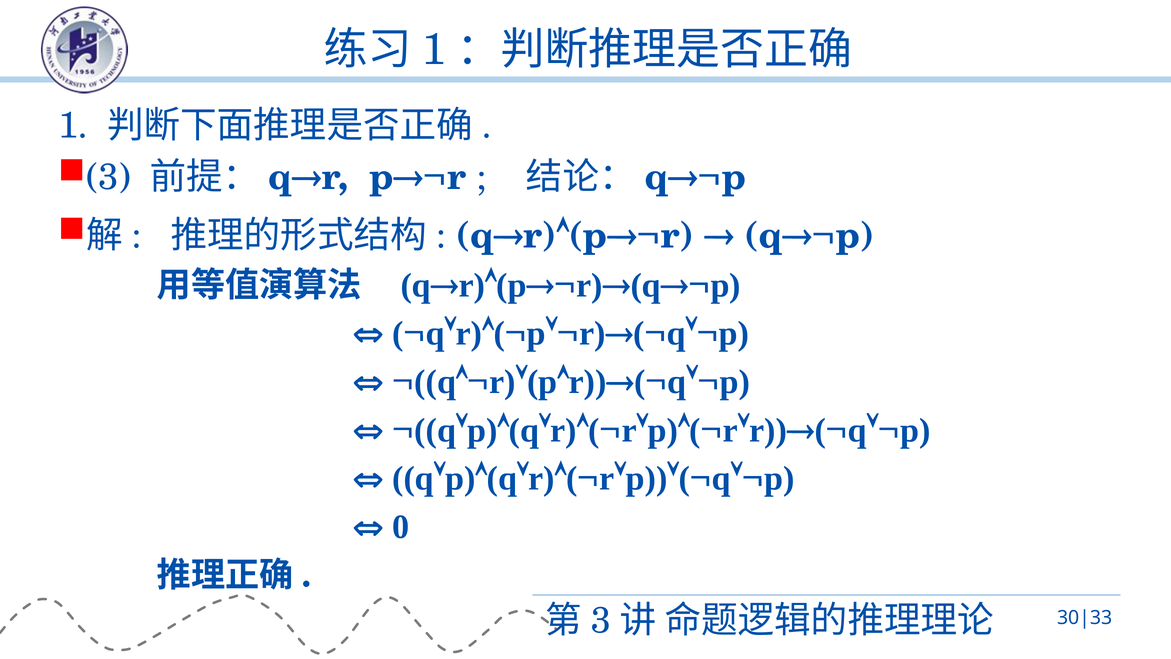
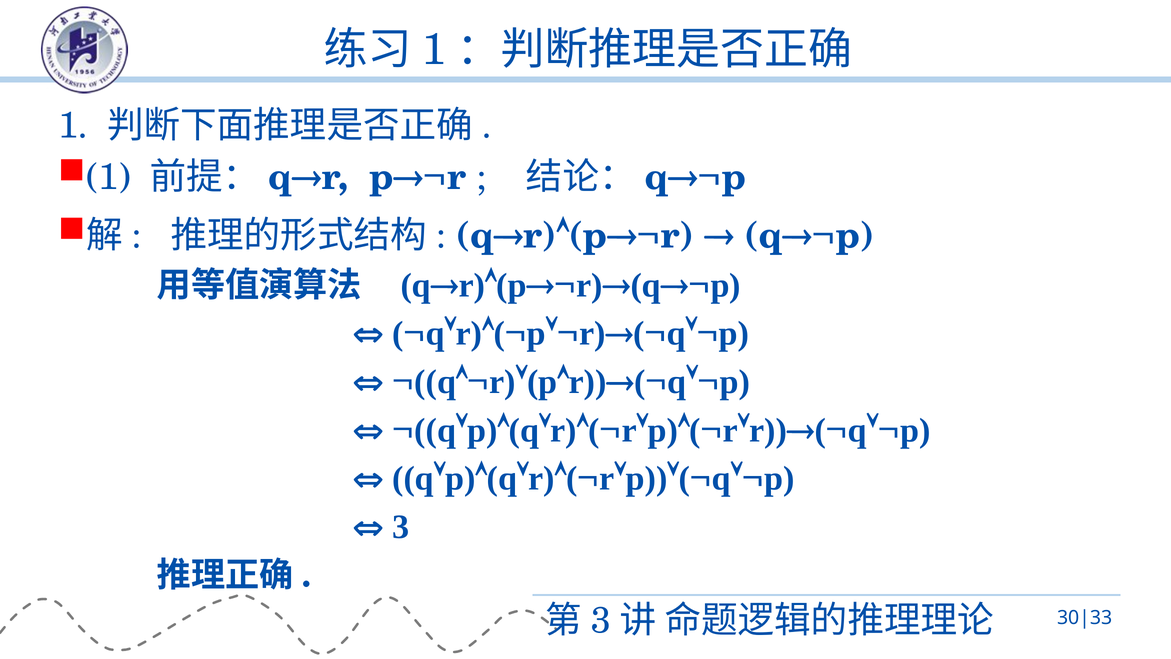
3: 3 -> 1 (108, 177)
0: 0 -> 3 (401, 527)
